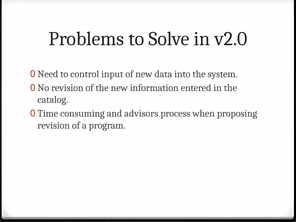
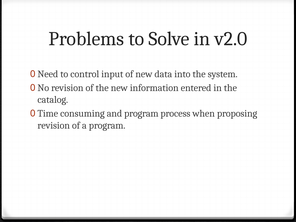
and advisors: advisors -> program (141, 114)
